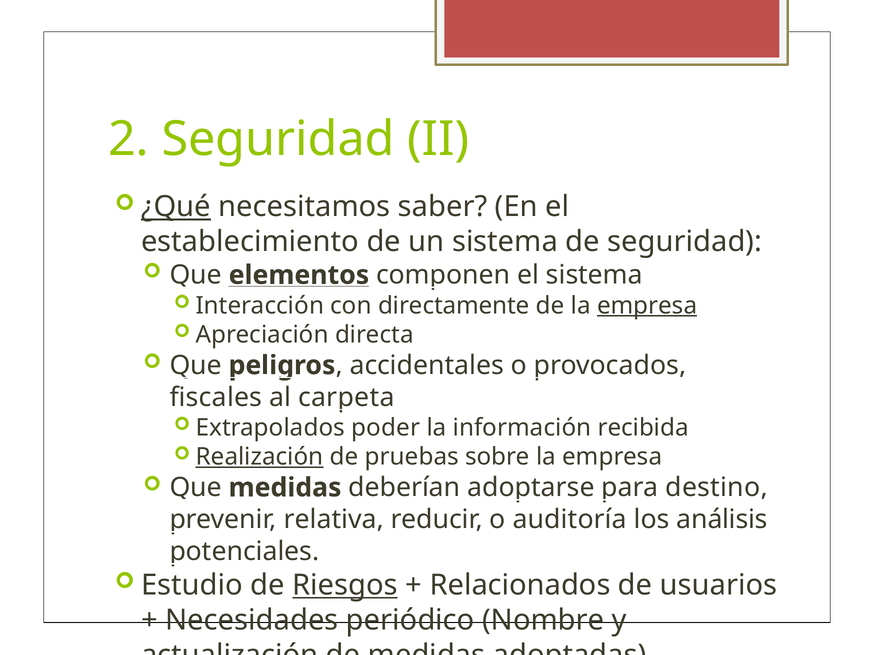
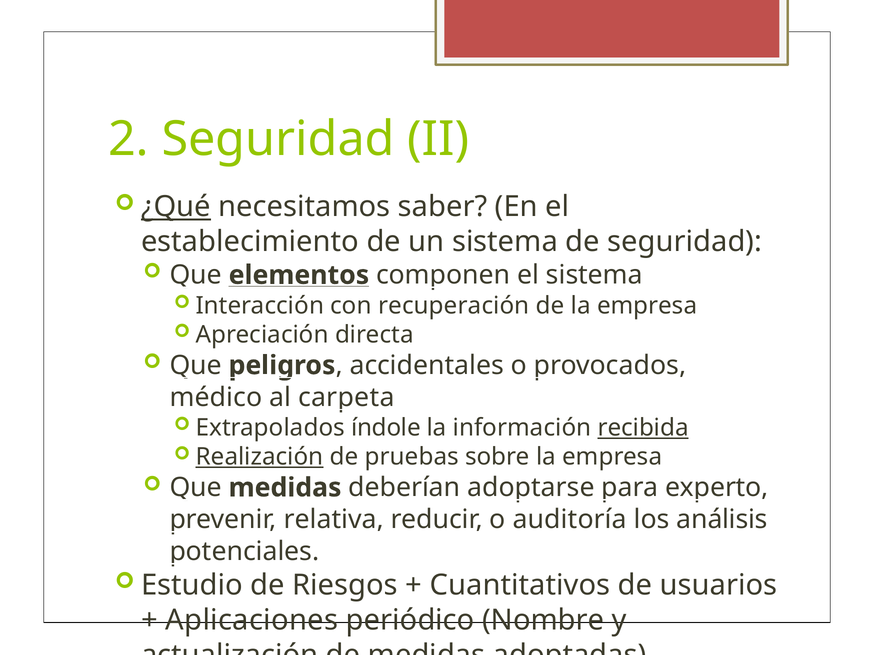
directamente: directamente -> recuperación (454, 306)
empresa underline: present -> none (647, 306)
fiscales: fiscales -> médico (216, 398)
poder: poder -> índole (386, 428)
recibida underline: none -> present (643, 428)
destino: destino -> experto (717, 488)
Riesgos underline: present -> none (345, 586)
Relacionados: Relacionados -> Cuantitativos (520, 586)
Necesidades: Necesidades -> Aplicaciones (252, 621)
